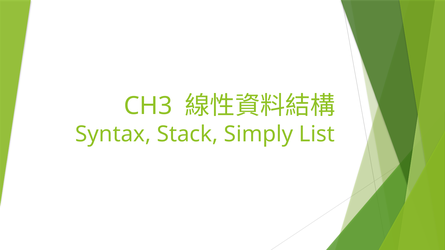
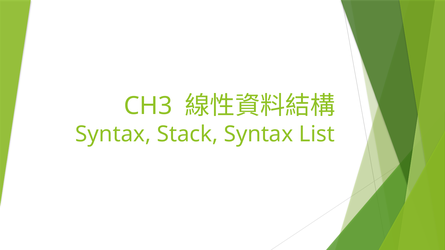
Stack Simply: Simply -> Syntax (259, 134)
